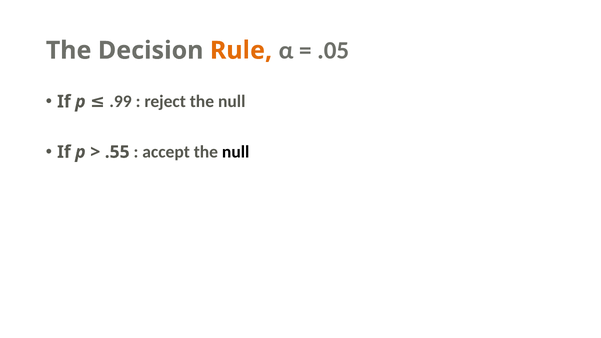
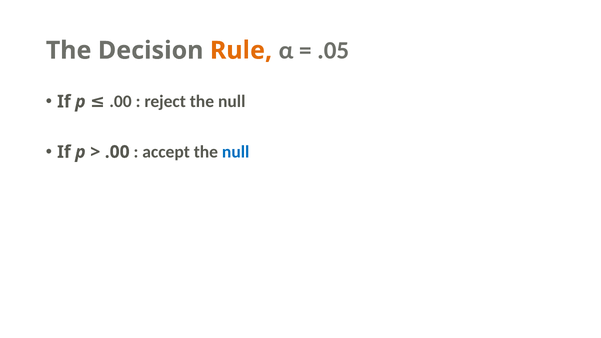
.99: .99 -> .00 (120, 102)
.55: .55 -> .00 (117, 152)
null colour: black -> blue (236, 152)
